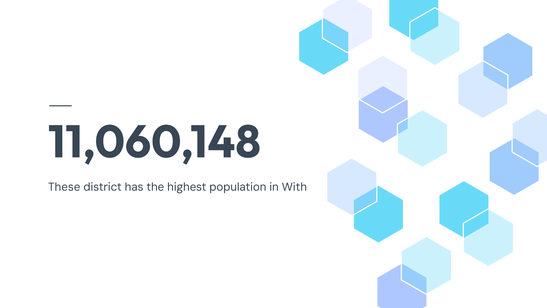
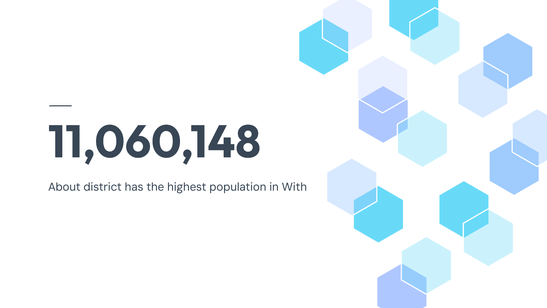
These: These -> About (64, 187)
